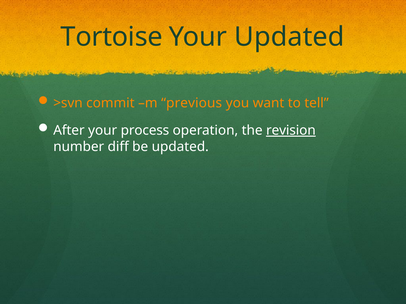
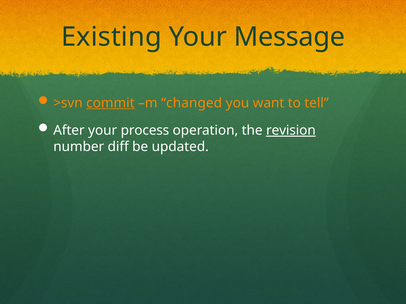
Tortoise: Tortoise -> Existing (111, 37)
Your Updated: Updated -> Message (290, 37)
commit underline: none -> present (110, 103)
previous: previous -> changed (192, 103)
